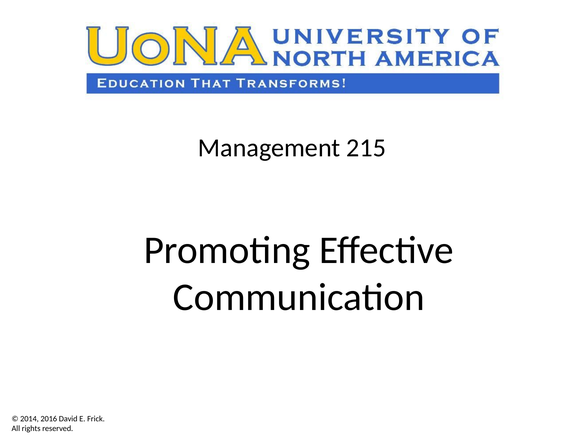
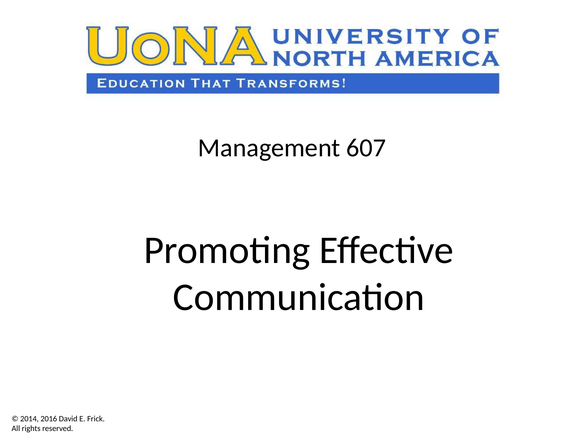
215: 215 -> 607 (366, 148)
